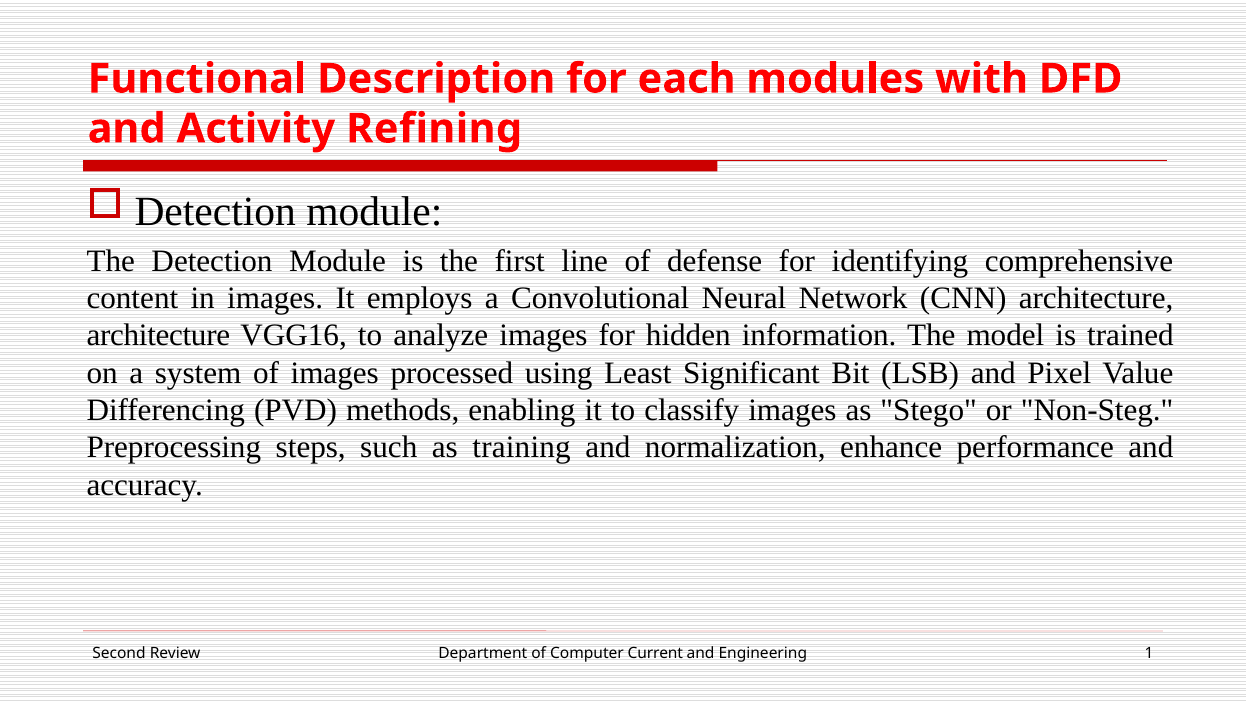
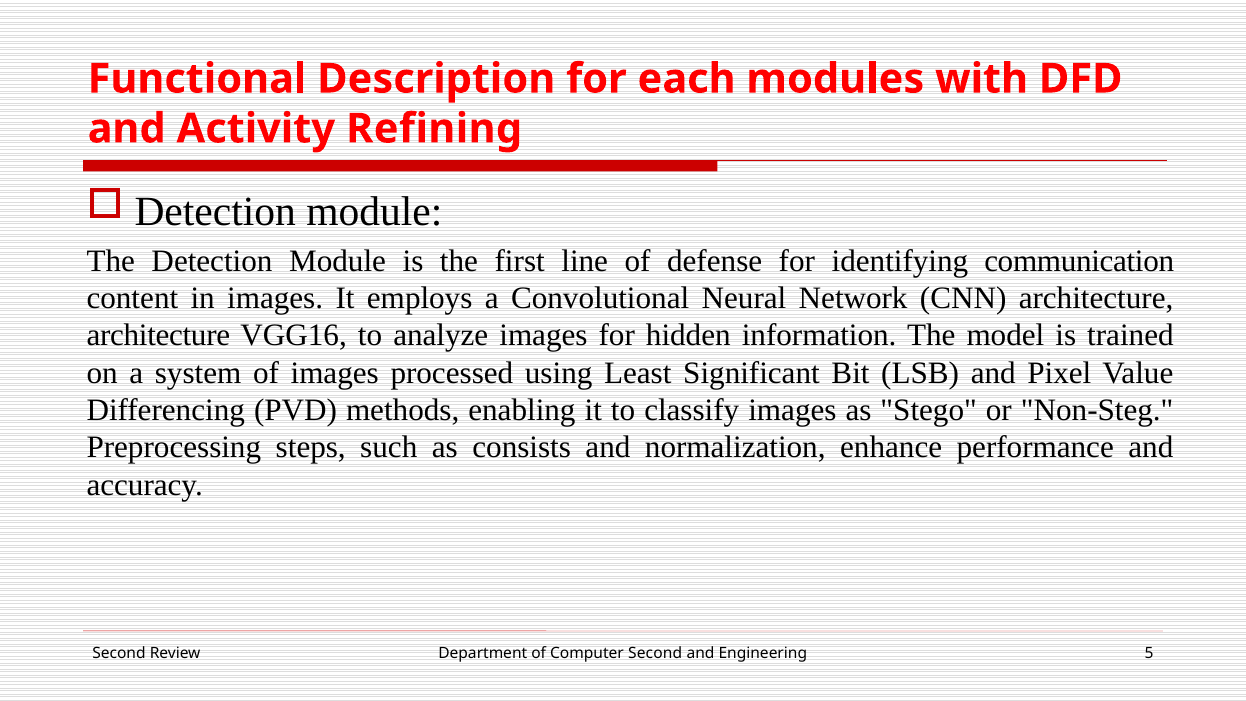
comprehensive: comprehensive -> communication (1079, 261)
training: training -> consists (522, 448)
Computer Current: Current -> Second (655, 653)
1: 1 -> 5 (1149, 653)
